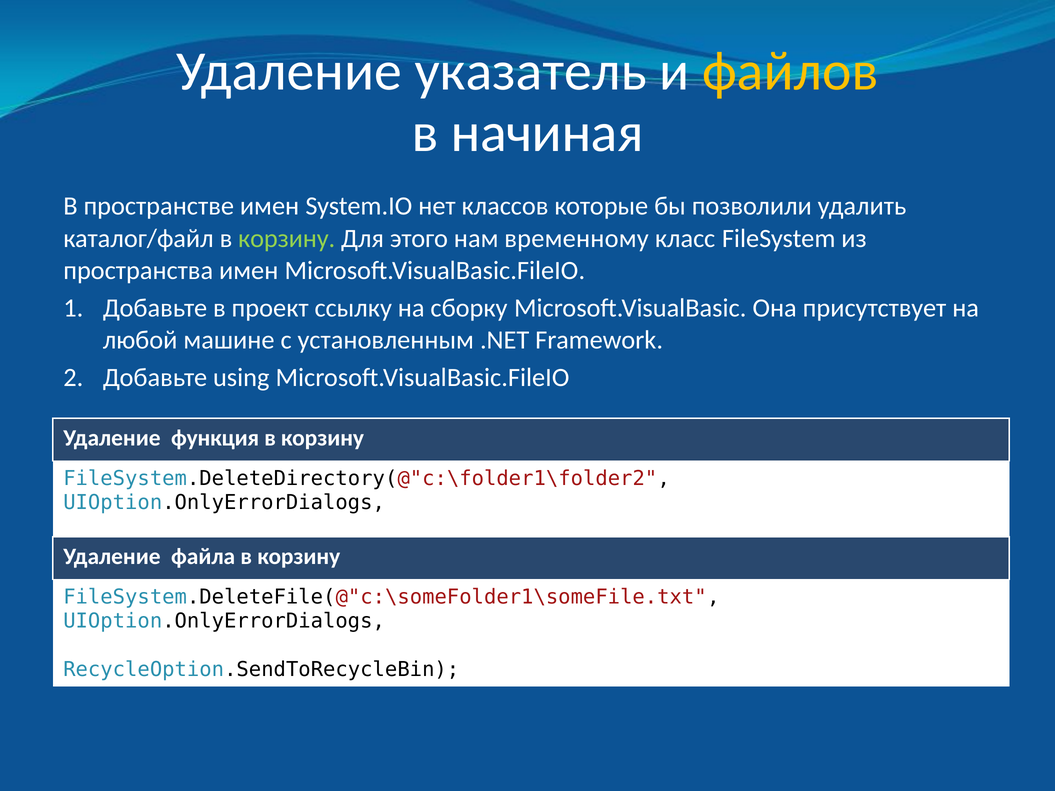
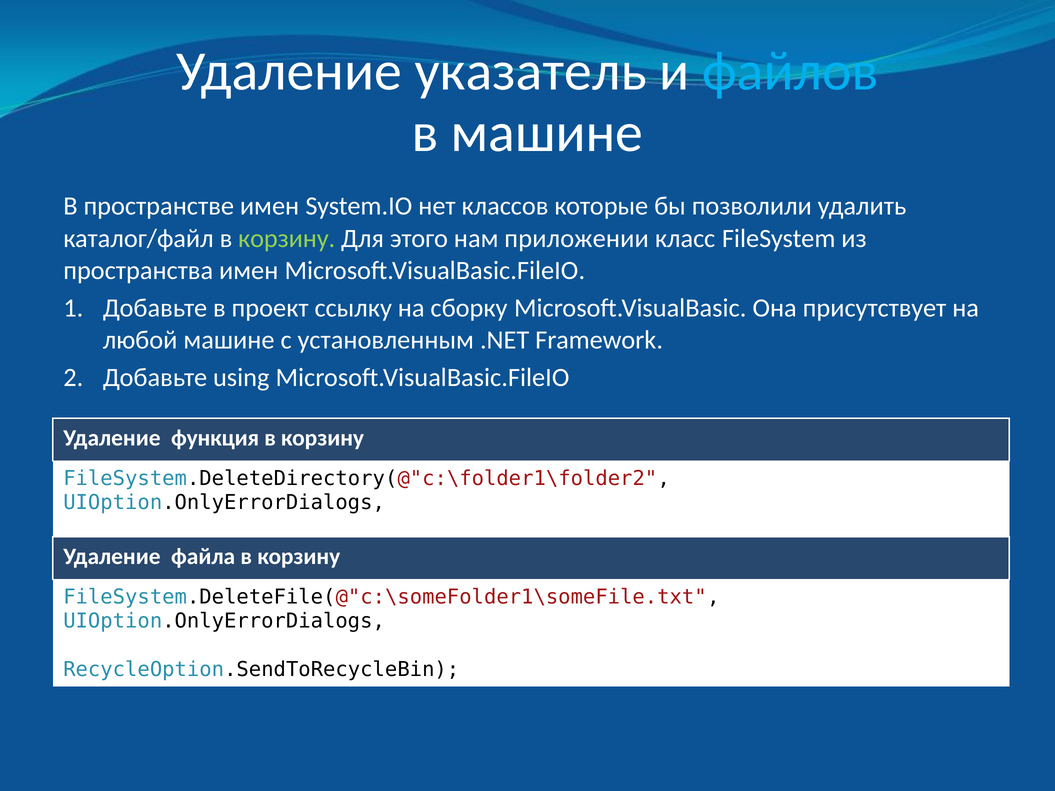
файлов colour: yellow -> light blue (790, 72)
в начиная: начиная -> машине (547, 133)
временному: временному -> приложении (577, 239)
